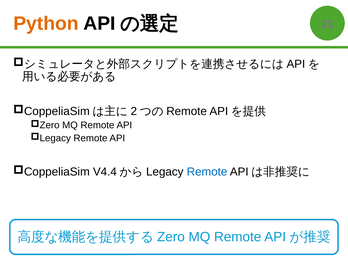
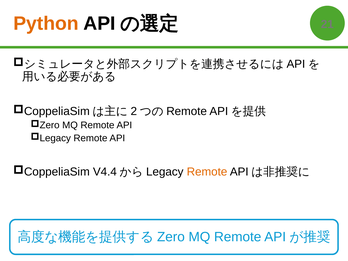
Remote colour: blue -> orange (207, 172)
